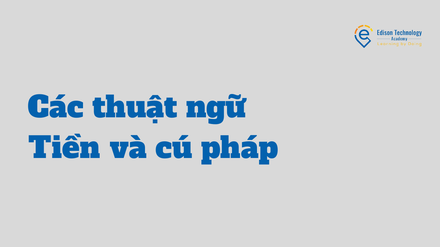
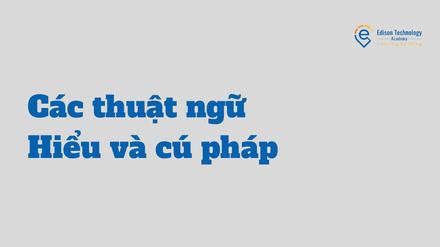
Tiền: Tiền -> Hiểu (64, 149)
